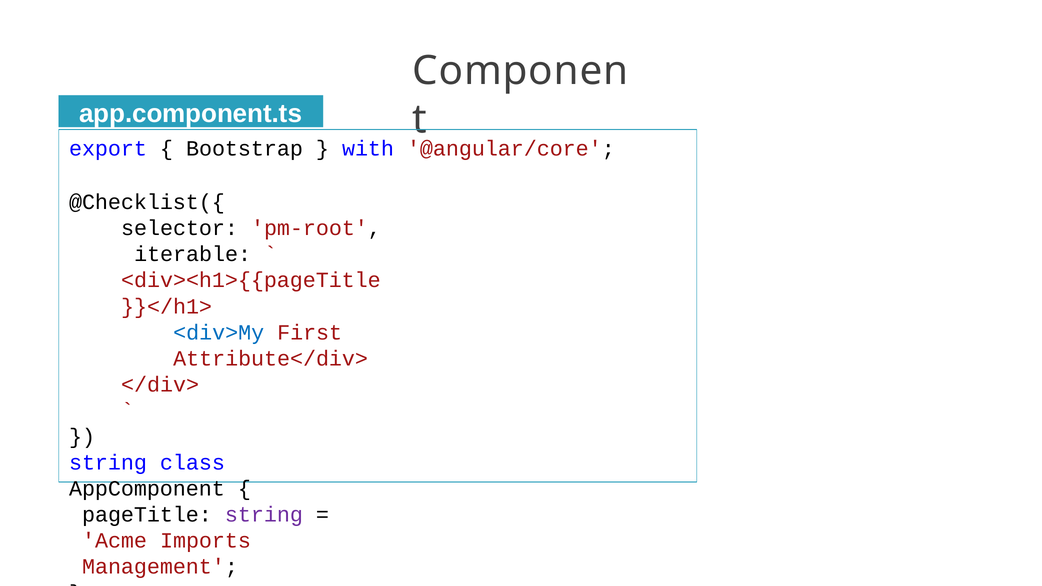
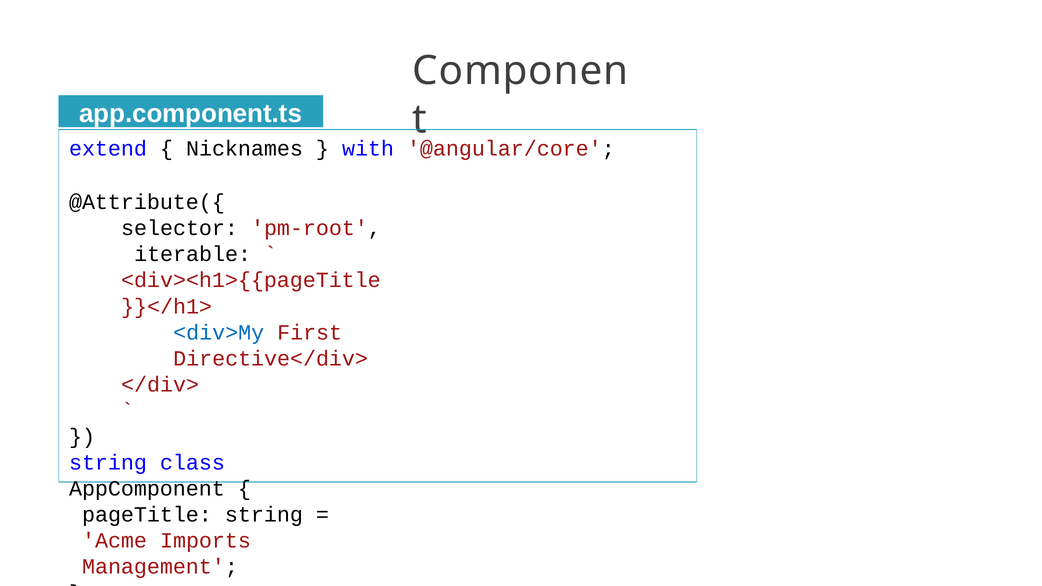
export: export -> extend (108, 149)
Bootstrap: Bootstrap -> Nicknames (244, 149)
@Checklist({: @Checklist({ -> @Attribute({ (147, 202)
Attribute</div>: Attribute</div> -> Directive</div> (271, 359)
string colour: purple -> black (264, 515)
